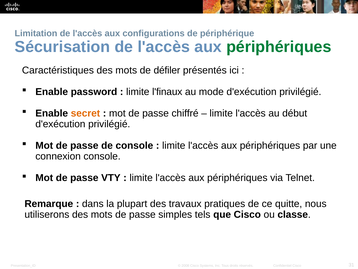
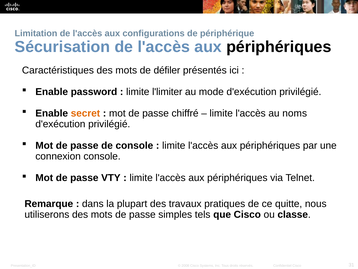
périphériques colour: green -> black (279, 47)
l'finaux: l'finaux -> l'limiter (167, 92)
début: début -> noms (295, 113)
